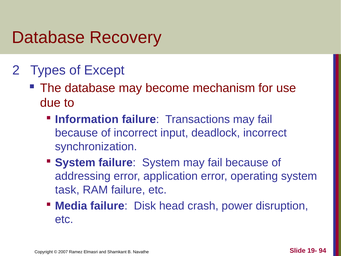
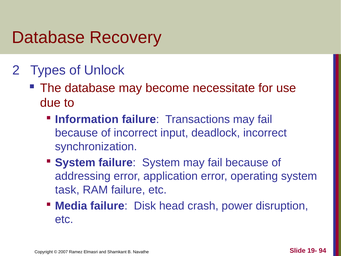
Except: Except -> Unlock (104, 70)
mechanism: mechanism -> necessitate (224, 88)
